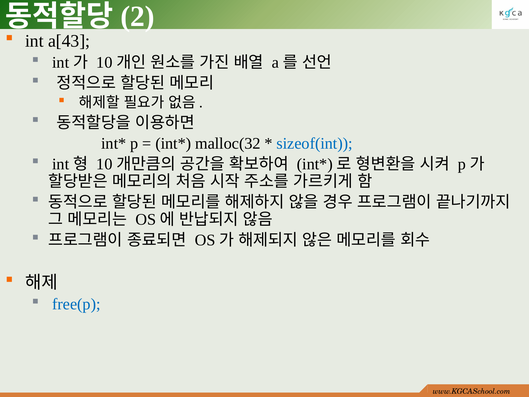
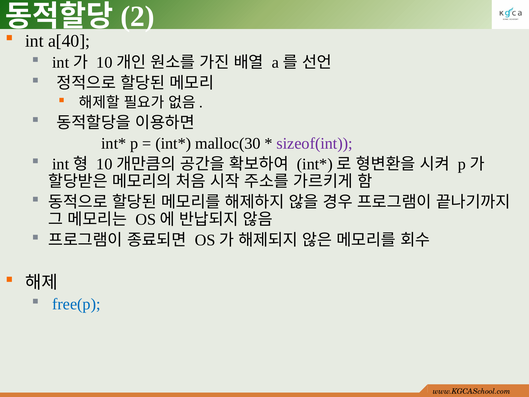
a[43: a[43 -> a[40 (69, 41)
malloc(32: malloc(32 -> malloc(30 (228, 143)
sizeof(int colour: blue -> purple (315, 143)
